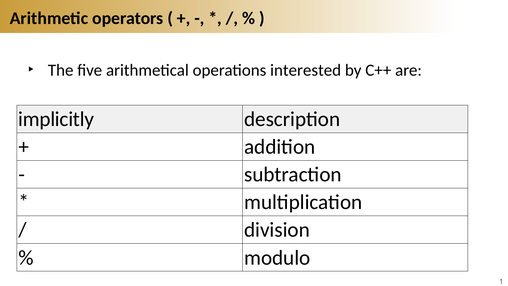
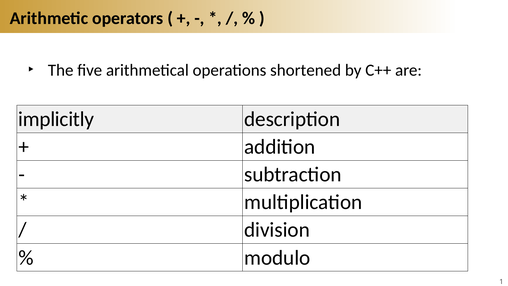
interested: interested -> shortened (306, 70)
